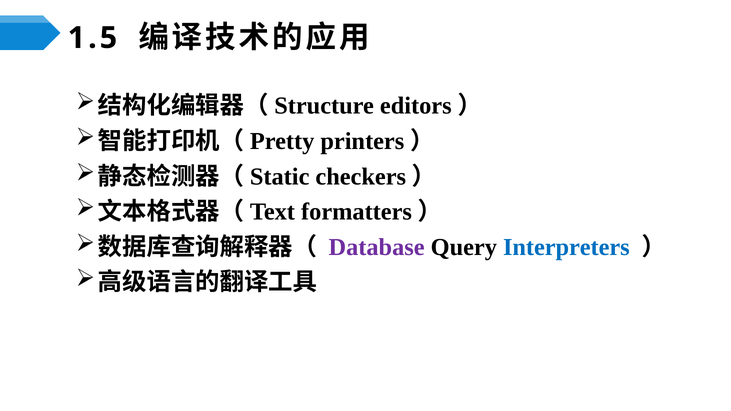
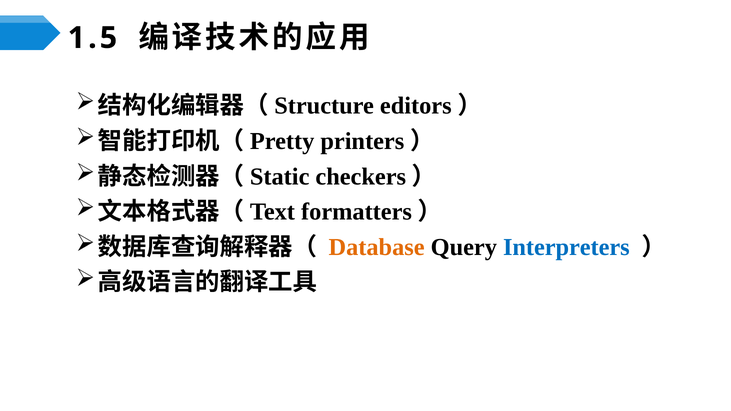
Database colour: purple -> orange (377, 247)
